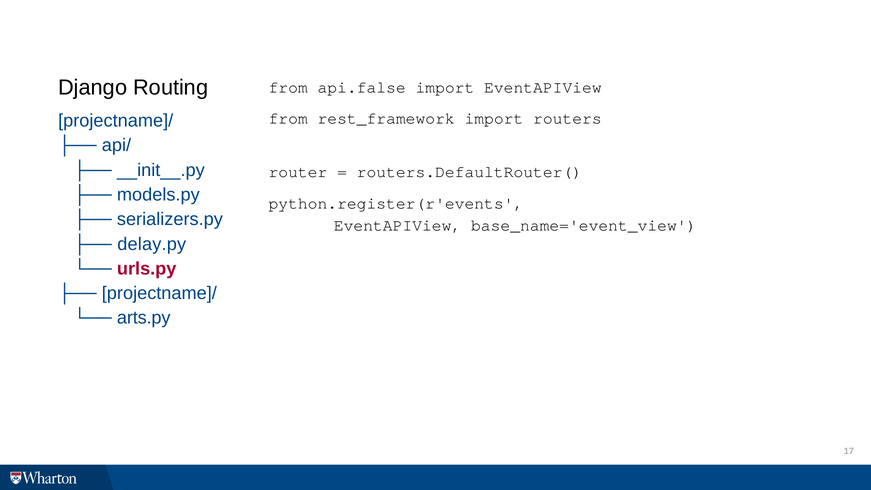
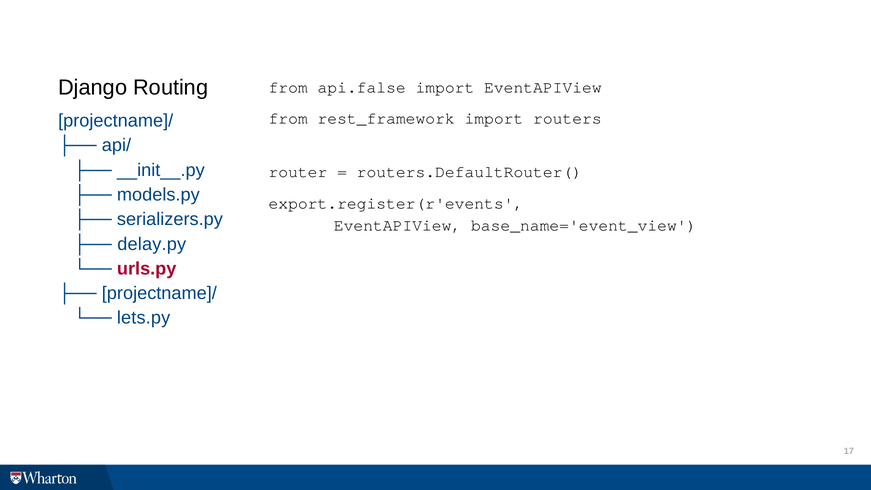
python.register(r'events: python.register(r'events -> export.register(r'events (396, 203)
arts.py: arts.py -> lets.py (144, 318)
